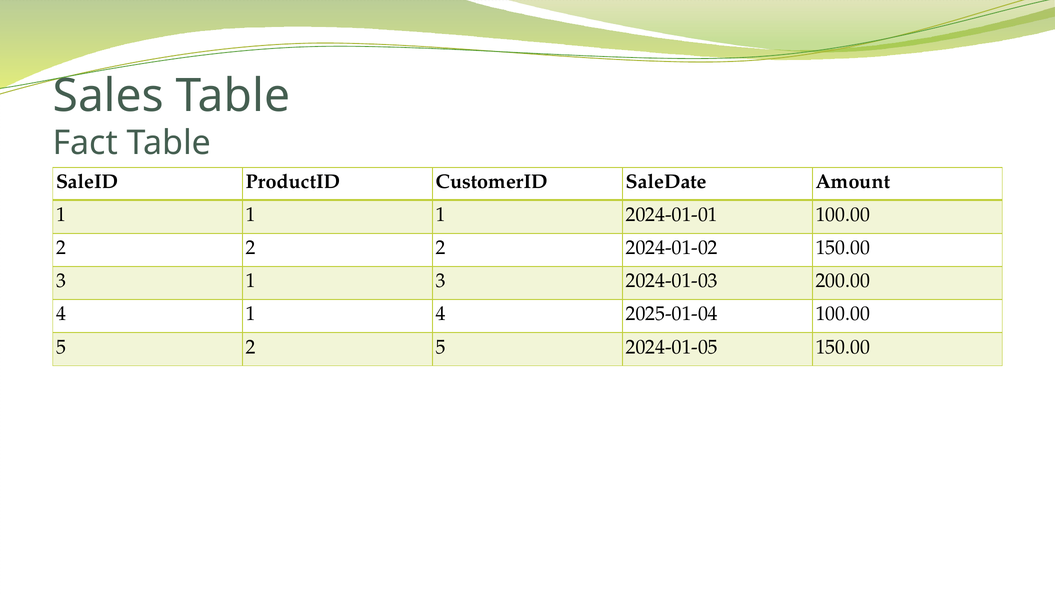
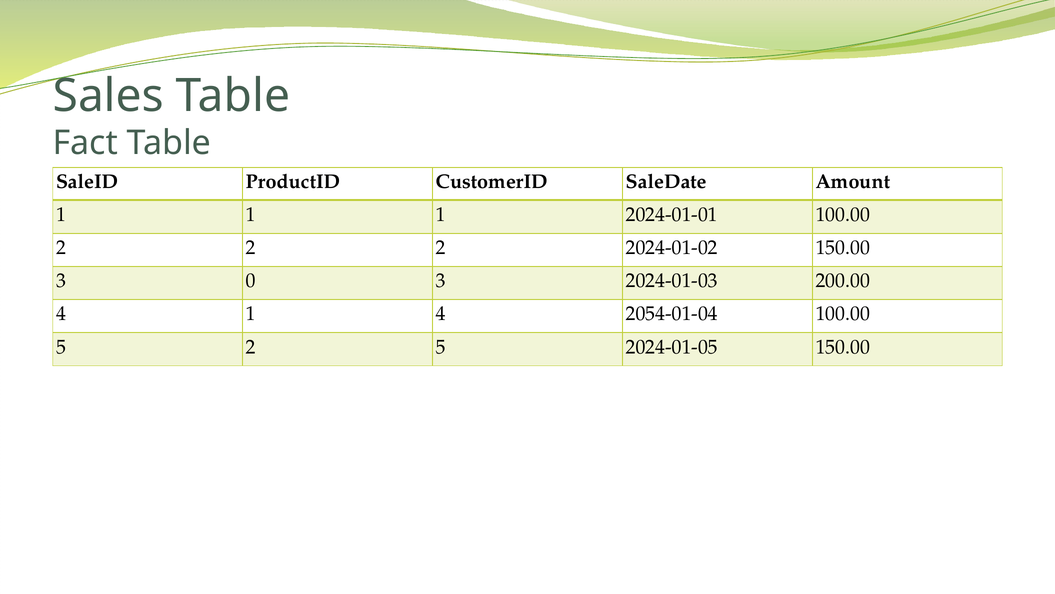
3 1: 1 -> 0 (251, 281)
2025-01-04: 2025-01-04 -> 2054-01-04 (672, 314)
